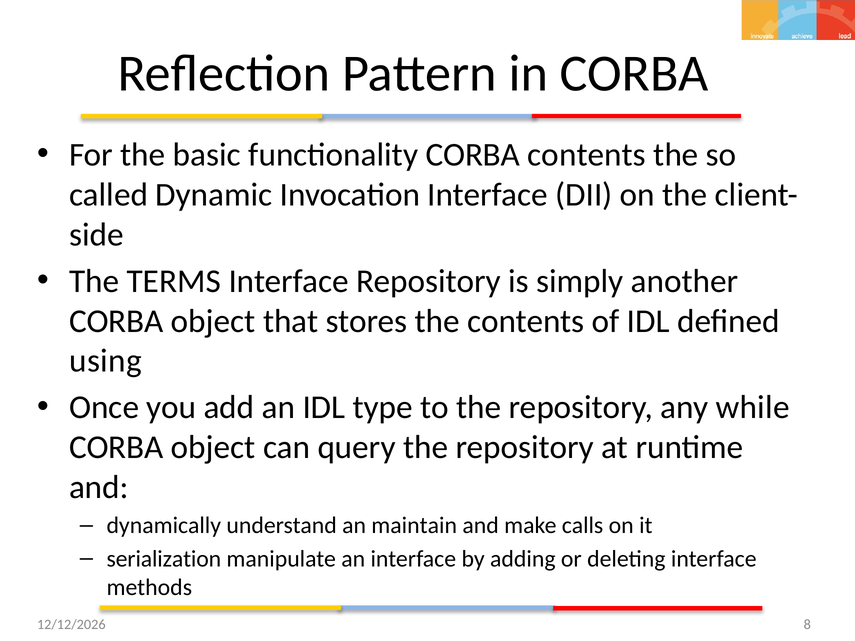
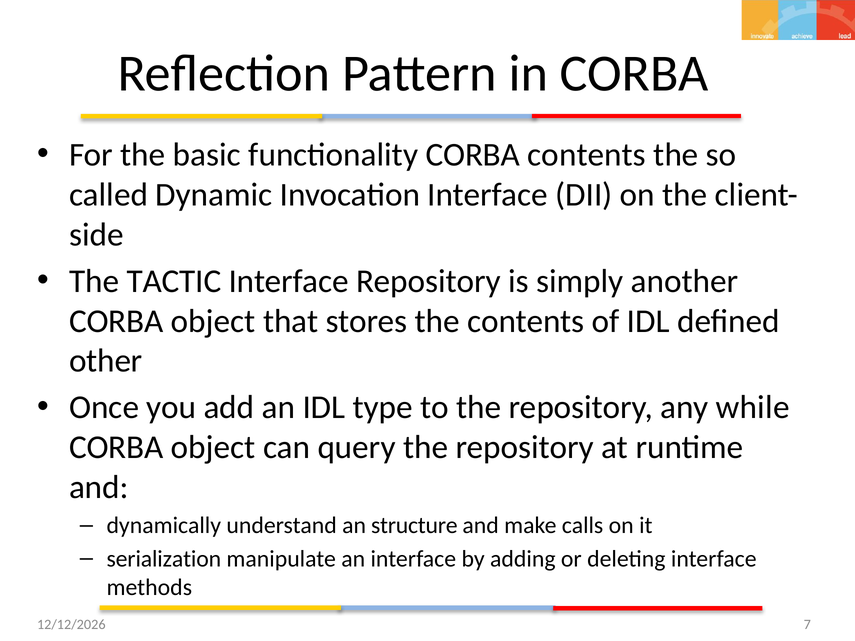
TERMS: TERMS -> TACTIC (174, 281)
using: using -> other (106, 361)
maintain: maintain -> structure (414, 526)
8: 8 -> 7 (807, 625)
